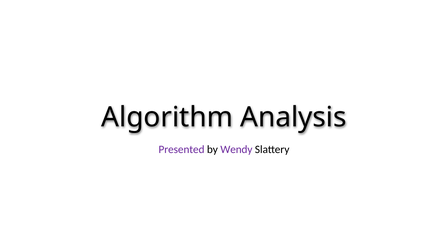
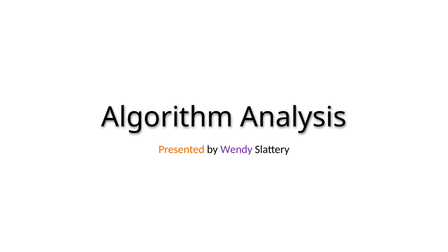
Presented colour: purple -> orange (182, 149)
